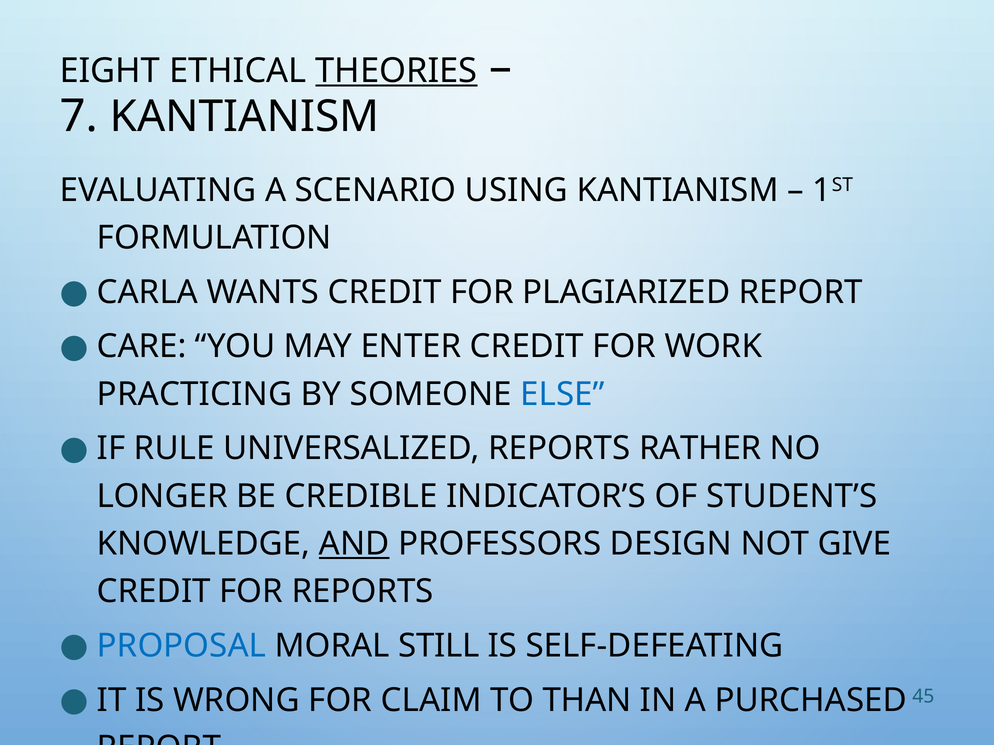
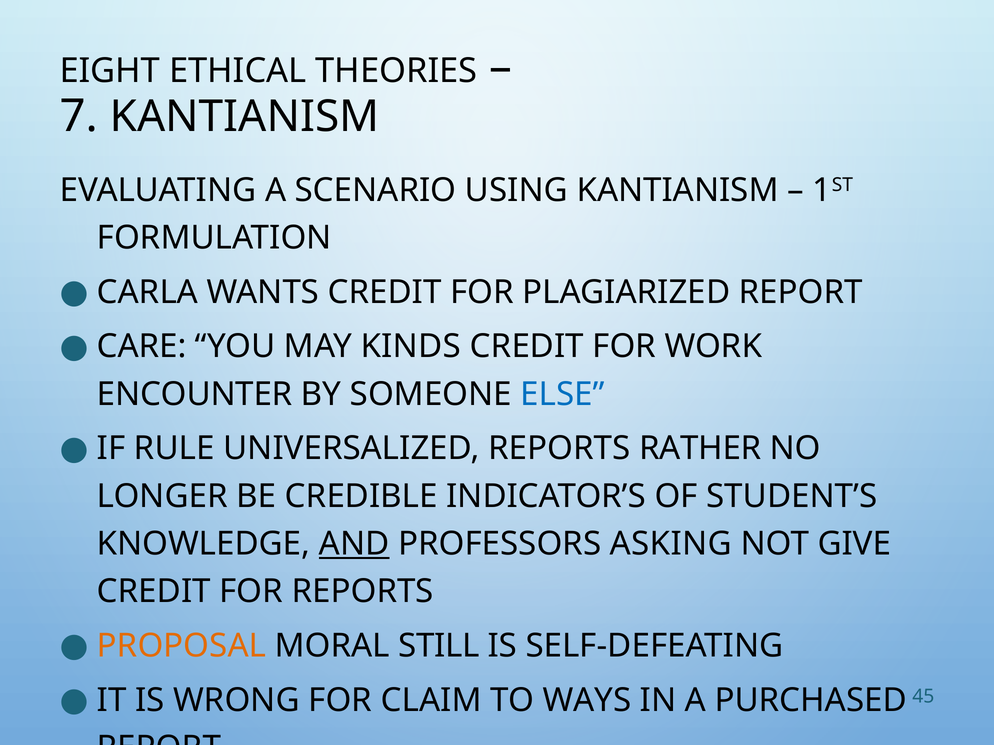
THEORIES underline: present -> none (396, 71)
ENTER: ENTER -> KINDS (411, 347)
PRACTICING: PRACTICING -> ENCOUNTER (195, 394)
DESIGN: DESIGN -> ASKING (671, 544)
PROPOSAL colour: blue -> orange (182, 646)
THAN: THAN -> WAYS (587, 701)
